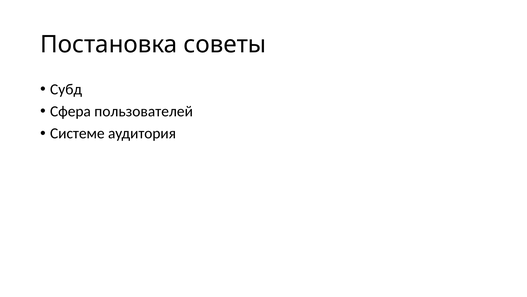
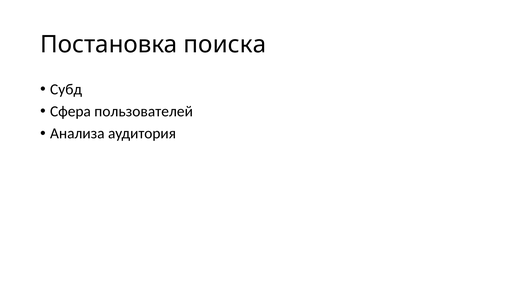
советы: советы -> поиска (225, 44)
Системе: Системе -> Анализа (77, 133)
